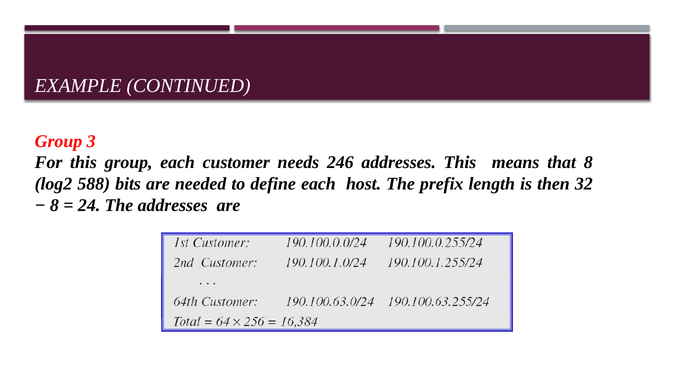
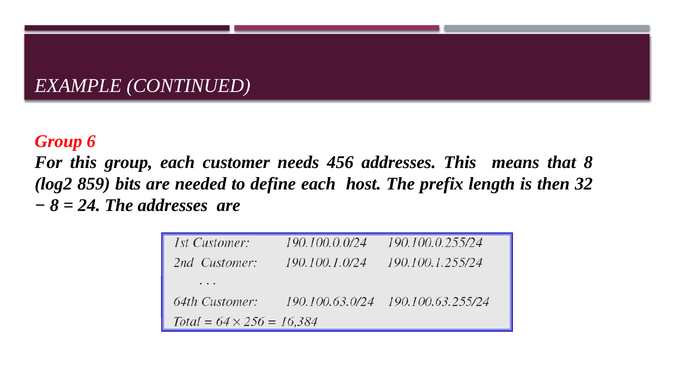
3: 3 -> 6 (91, 141)
246: 246 -> 456 (340, 163)
588: 588 -> 859 (94, 184)
